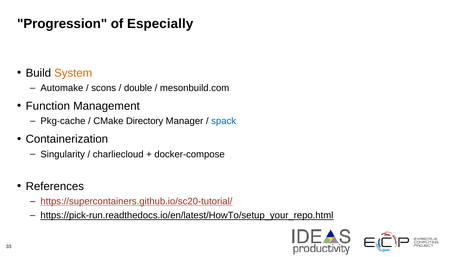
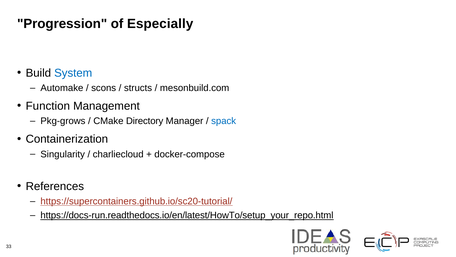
System colour: orange -> blue (73, 73)
double: double -> structs (138, 88)
Pkg-cache: Pkg-cache -> Pkg-grows (63, 121)
https://pick-run.readthedocs.io/en/latest/HowTo/setup_your_repo.html: https://pick-run.readthedocs.io/en/latest/HowTo/setup_your_repo.html -> https://docs-run.readthedocs.io/en/latest/HowTo/setup_your_repo.html (187, 215)
